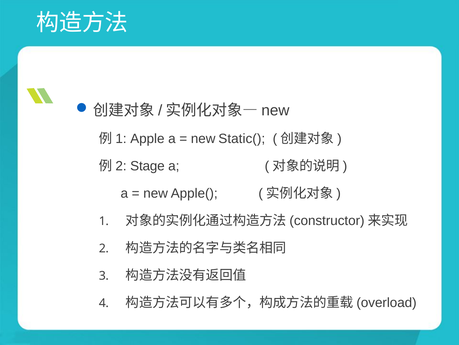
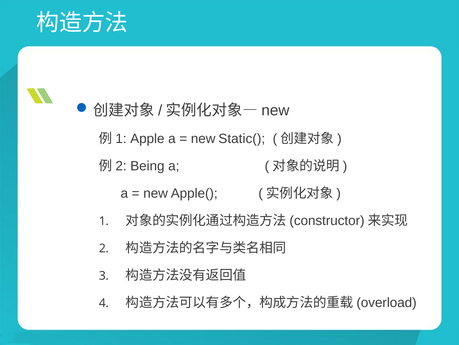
Stage: Stage -> Being (147, 166)
